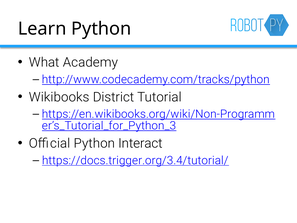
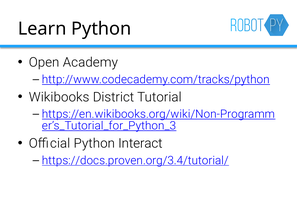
What: What -> Open (44, 62)
https://docs.trigger.org/3.4/tutorial/: https://docs.trigger.org/3.4/tutorial/ -> https://docs.proven.org/3.4/tutorial/ (135, 160)
